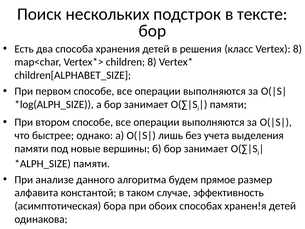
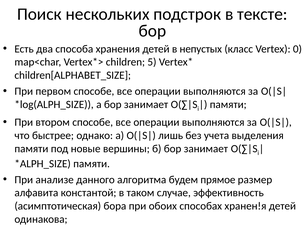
решения: решения -> непустых (201, 49)
Vertex 8: 8 -> 0 (297, 49)
children 8: 8 -> 5 (152, 62)
